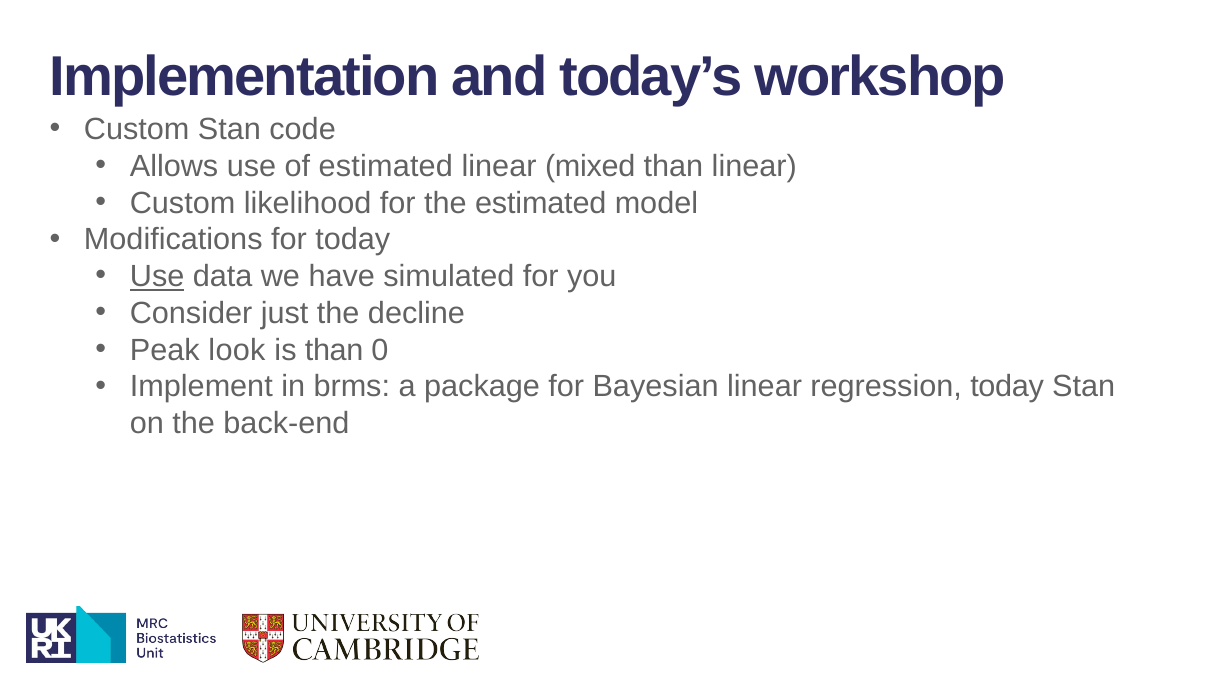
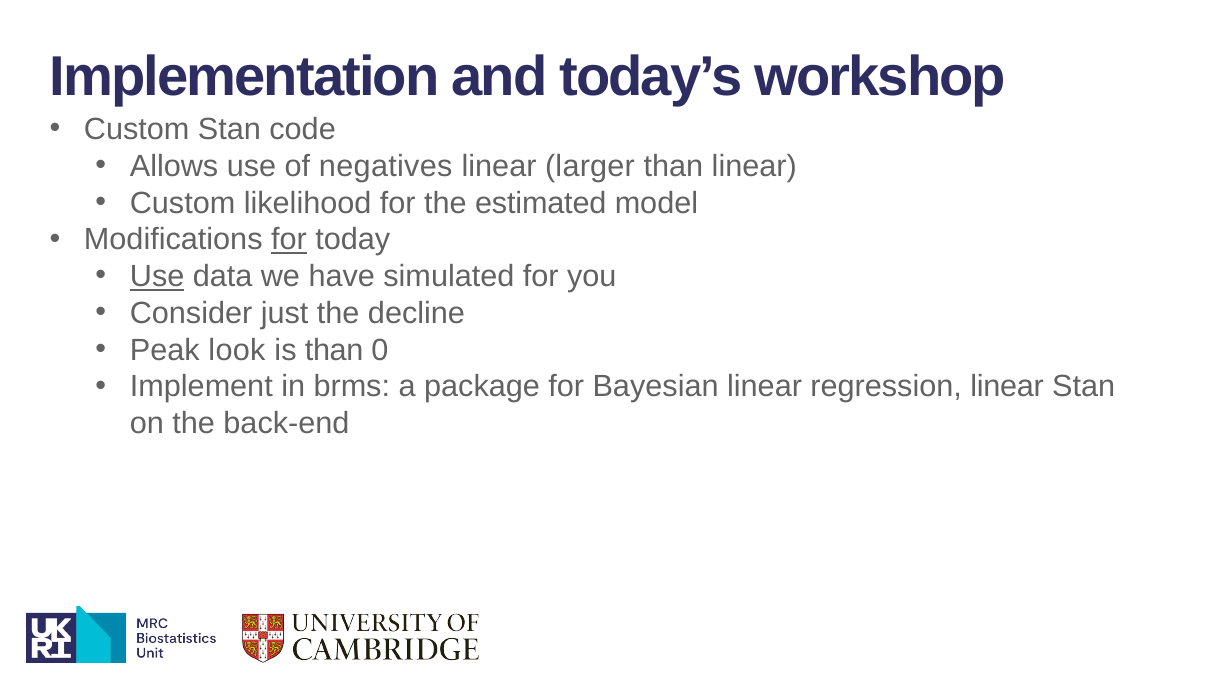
of estimated: estimated -> negatives (386, 166)
mixed: mixed -> larger (590, 166)
for underline: none -> present (289, 240)
regression today: today -> linear (1007, 387)
